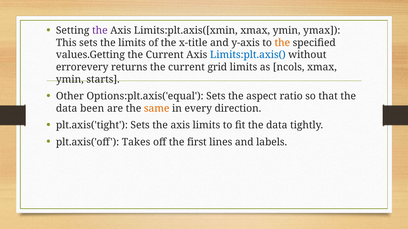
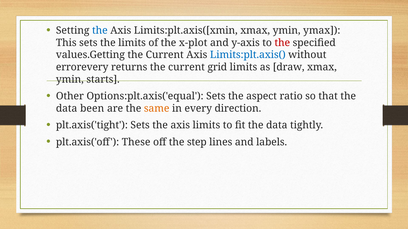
the colour: purple -> blue (100, 31)
x-title: x-title -> x-plot (193, 43)
the colour: orange -> red (282, 43)
ncols: ncols -> draw (289, 67)
Takes: Takes -> These (136, 142)
first: first -> step (197, 142)
